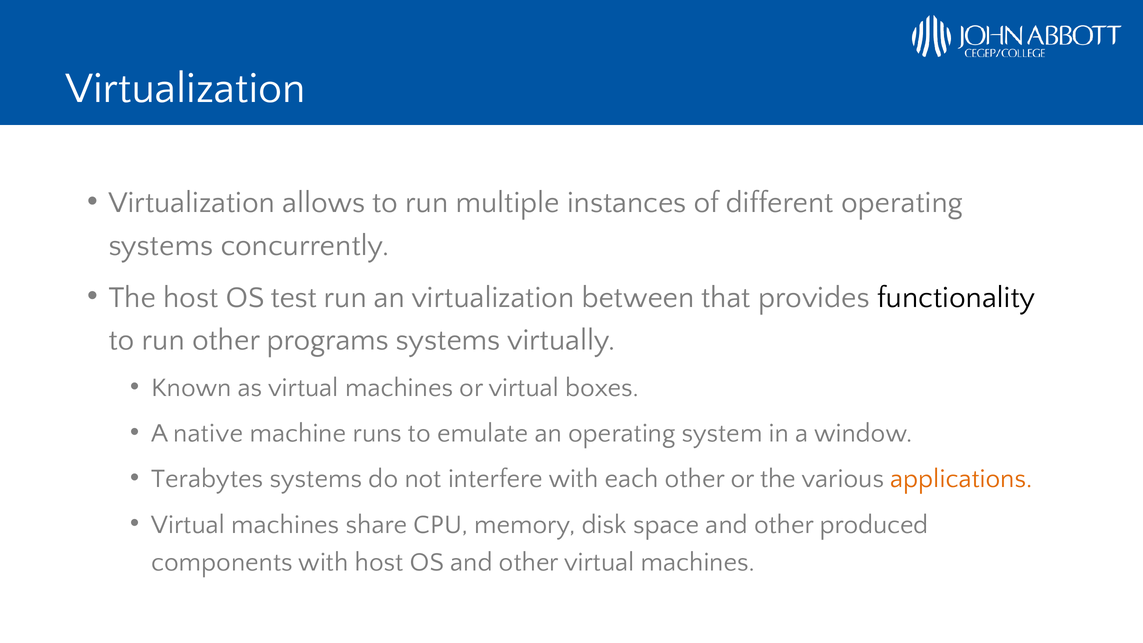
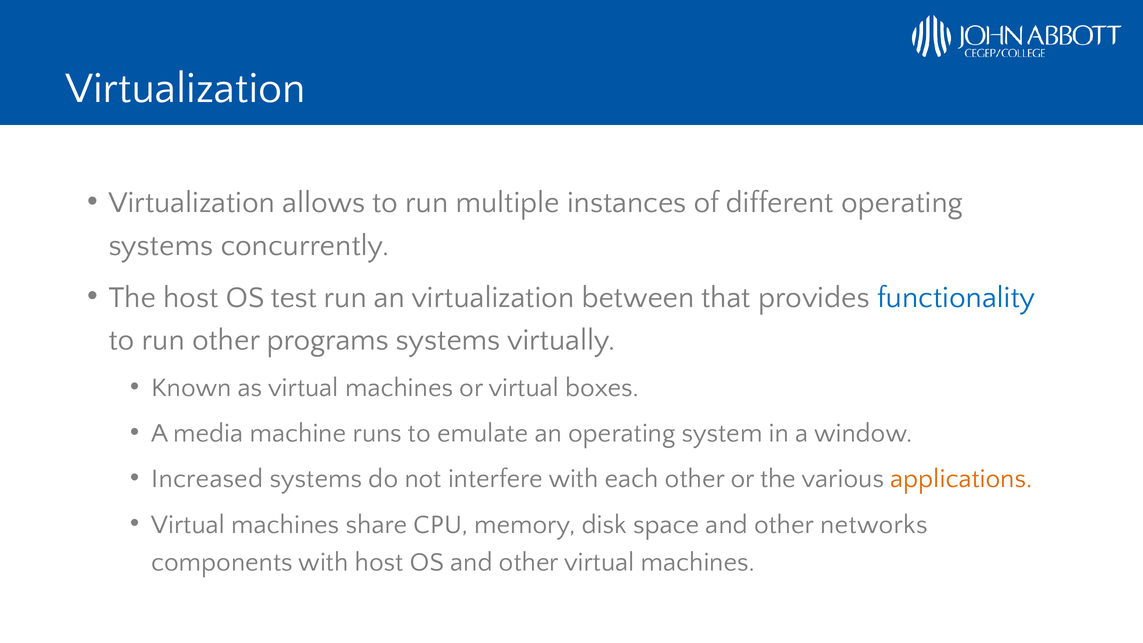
functionality colour: black -> blue (956, 297)
native: native -> media (208, 433)
Terabytes: Terabytes -> Increased (207, 479)
produced: produced -> networks (874, 524)
